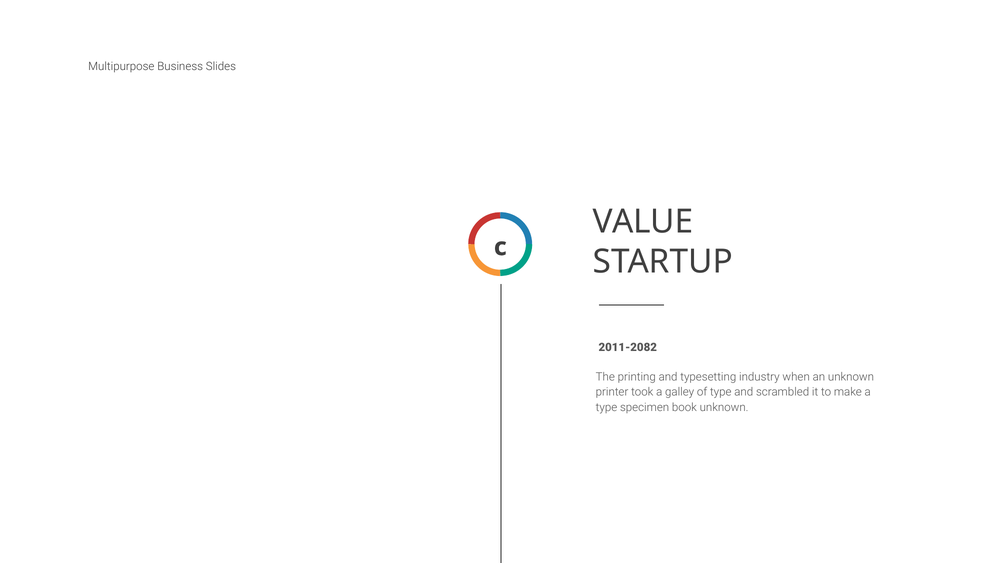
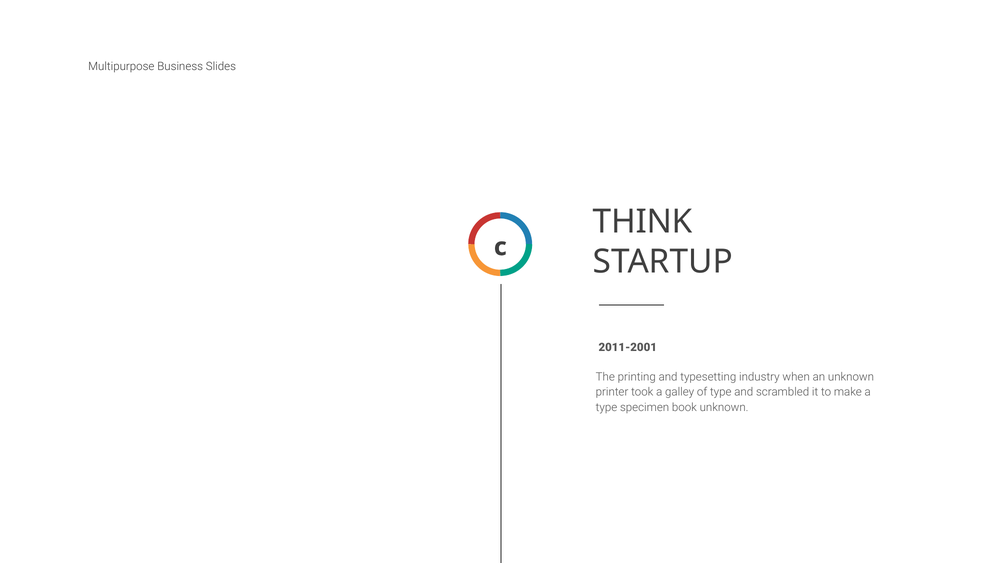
VALUE: VALUE -> THINK (643, 222)
2011-2082: 2011-2082 -> 2011-2001 (628, 348)
